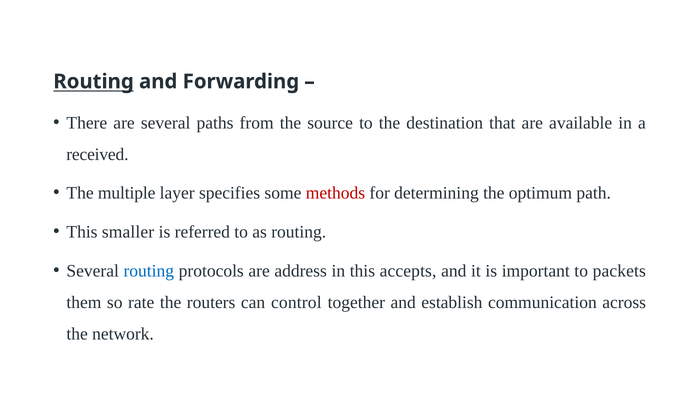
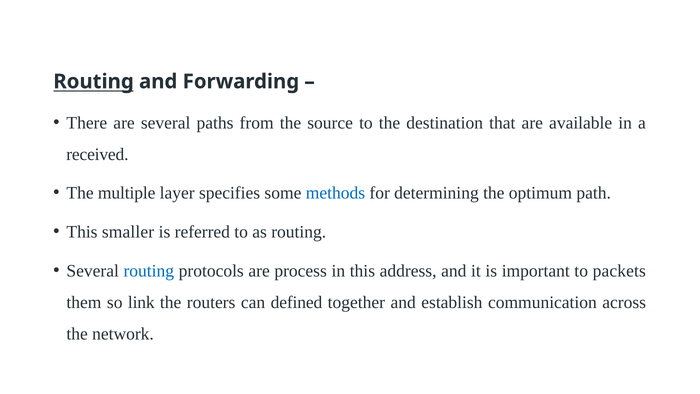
methods colour: red -> blue (335, 193)
address: address -> process (301, 271)
accepts: accepts -> address (408, 271)
rate: rate -> link (141, 302)
control: control -> defined (297, 302)
